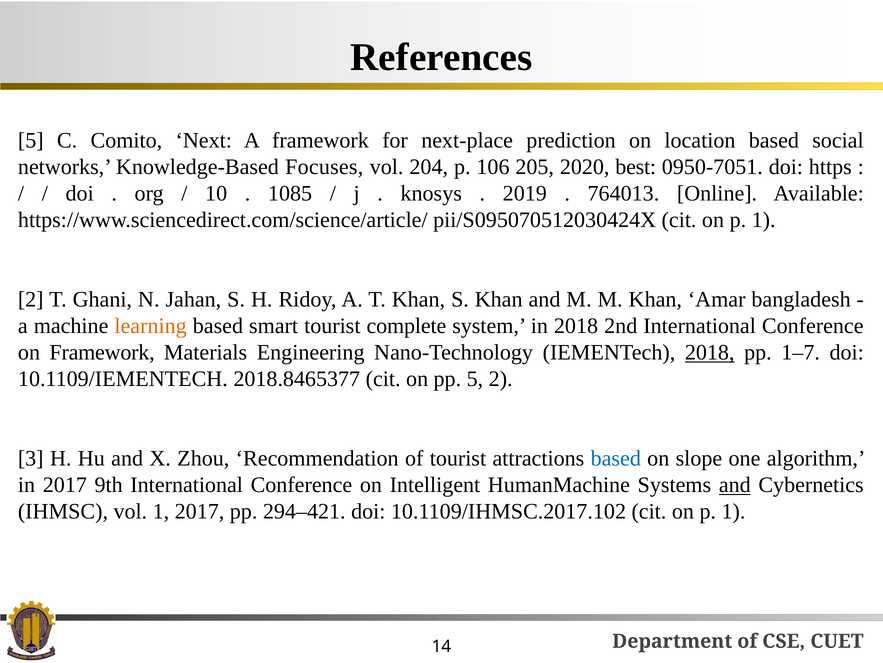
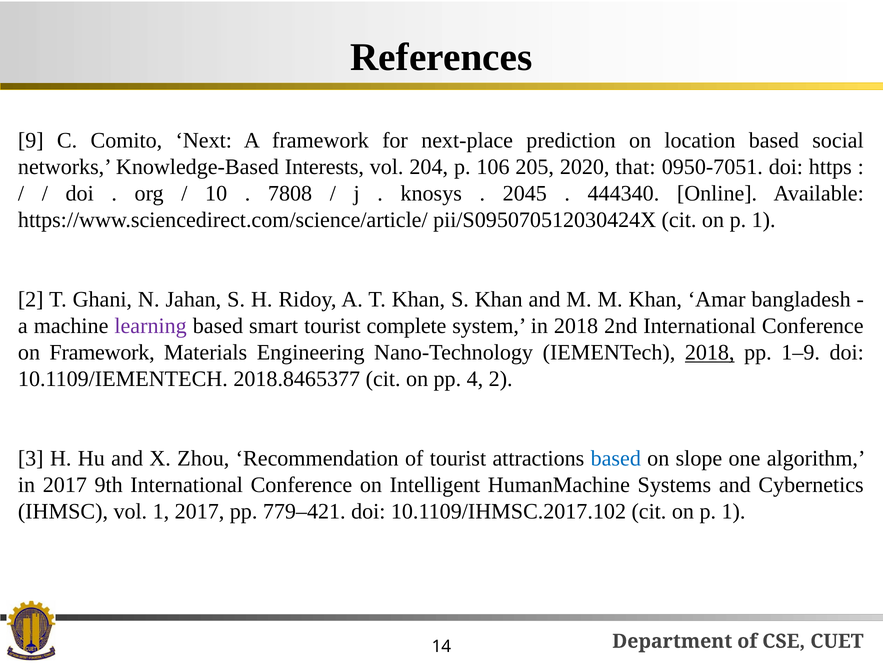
5: 5 -> 9 (31, 140)
Focuses: Focuses -> Interests (324, 167)
best: best -> that (635, 167)
1085: 1085 -> 7808 (290, 193)
2019: 2019 -> 2045 (525, 193)
764013: 764013 -> 444340 (623, 193)
learning colour: orange -> purple (151, 326)
1–7: 1–7 -> 1–9 (801, 352)
pp 5: 5 -> 4 (475, 379)
and underline: present -> none (735, 485)
294–421: 294–421 -> 779–421 (304, 511)
